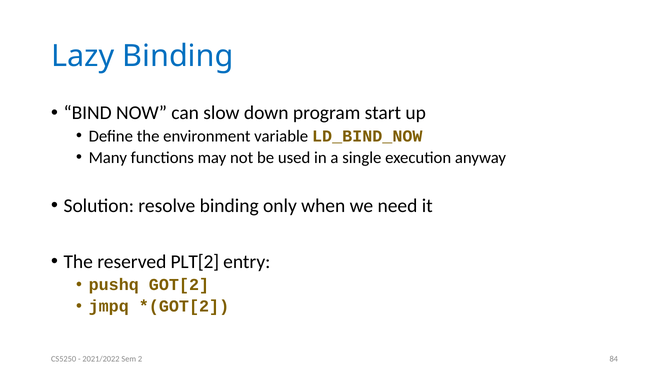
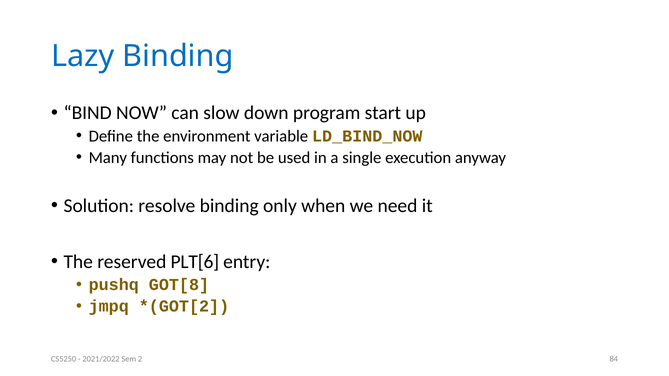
PLT[2: PLT[2 -> PLT[6 (195, 262)
GOT[2: GOT[2 -> GOT[8 (179, 285)
